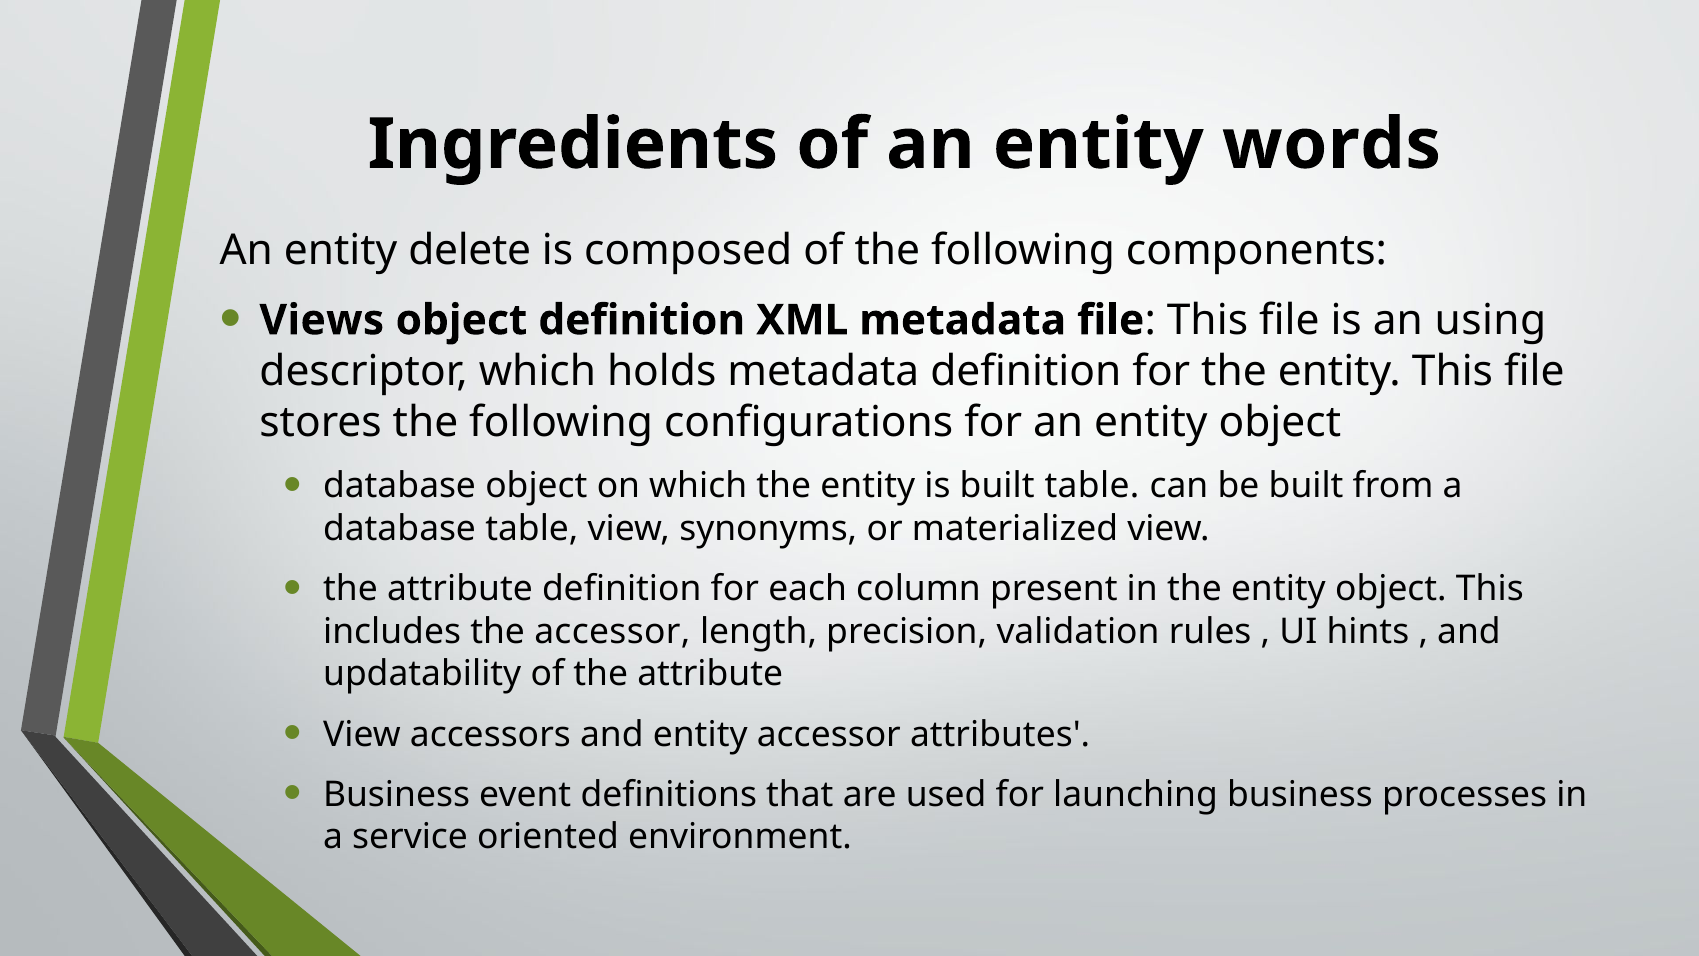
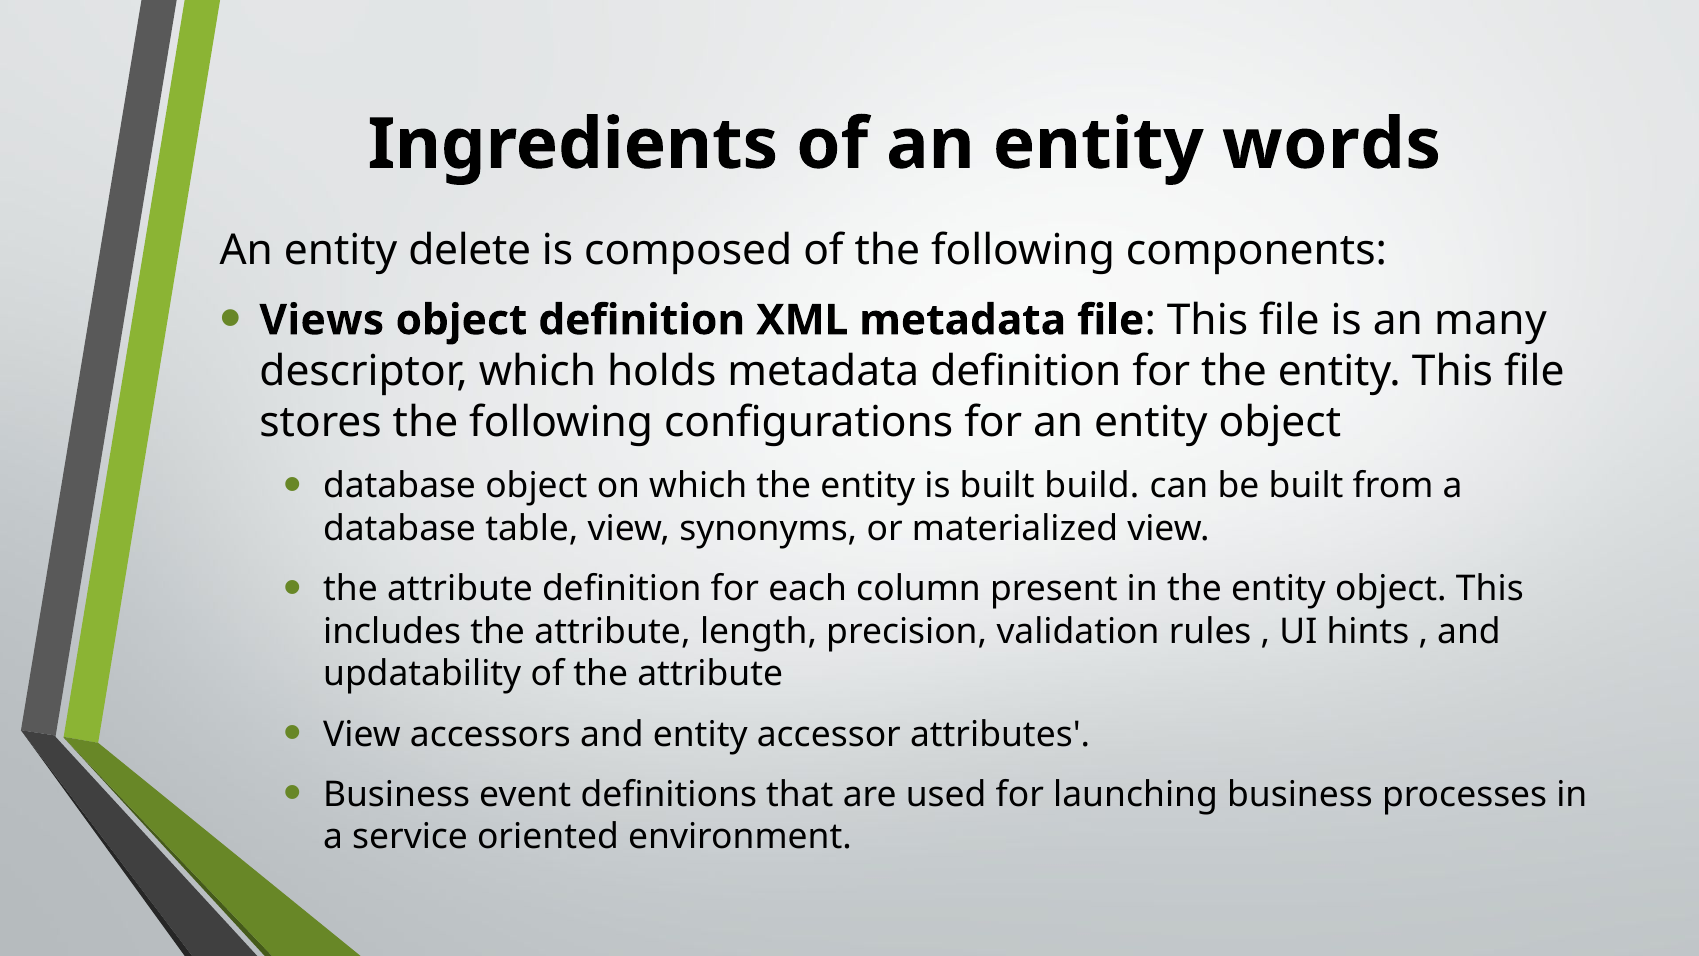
using: using -> many (1490, 320)
built table: table -> build (1092, 486)
includes the accessor: accessor -> attribute (612, 631)
